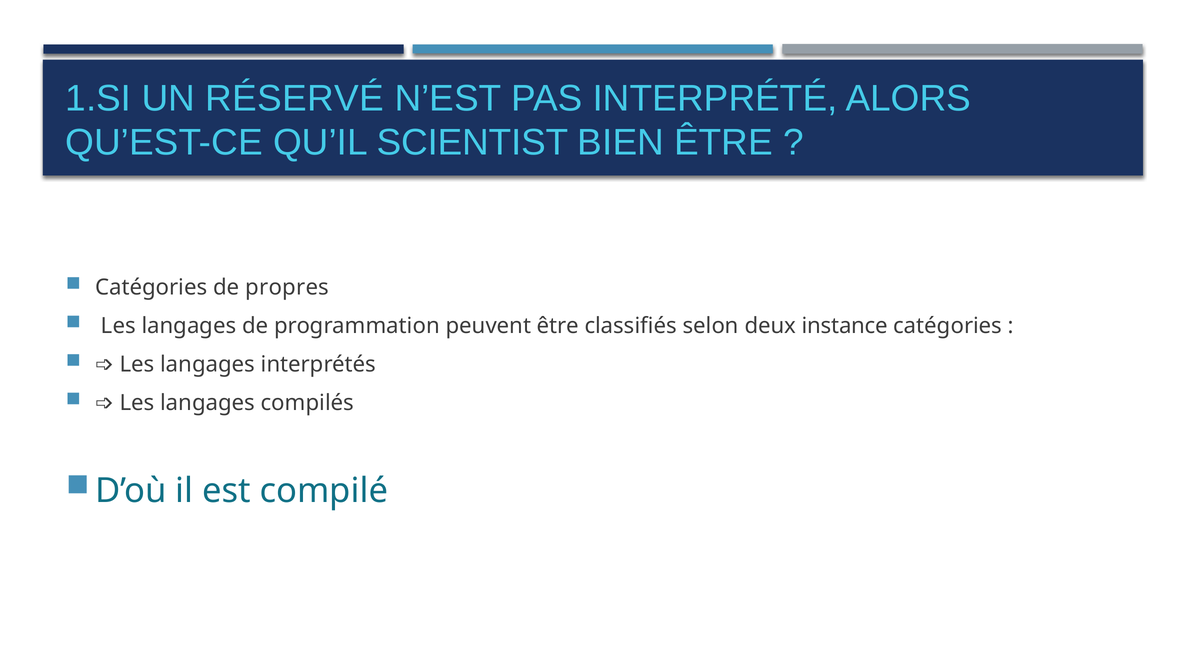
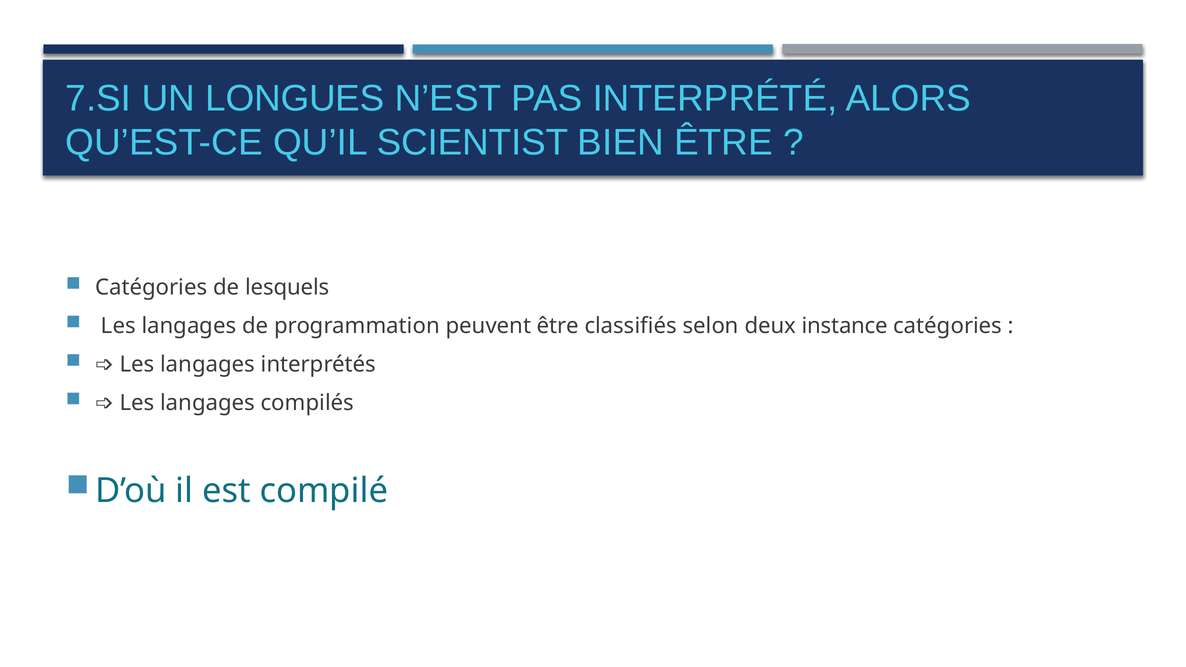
1.SI: 1.SI -> 7.SI (98, 98)
RÉSERVÉ: RÉSERVÉ -> LONGUES (295, 98)
propres: propres -> lesquels (287, 287)
